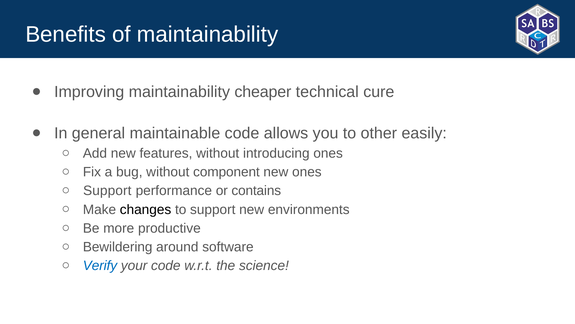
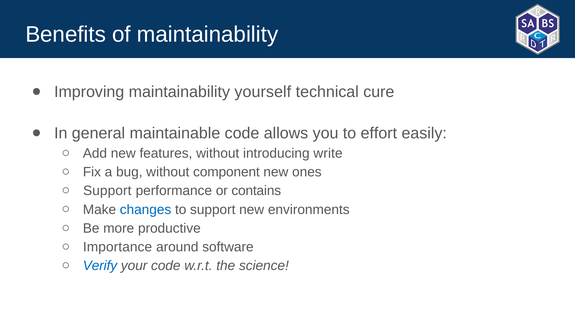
cheaper: cheaper -> yourself (263, 92)
other: other -> effort (379, 133)
introducing ones: ones -> write (328, 153)
changes colour: black -> blue (146, 209)
Bewildering: Bewildering -> Importance (118, 247)
